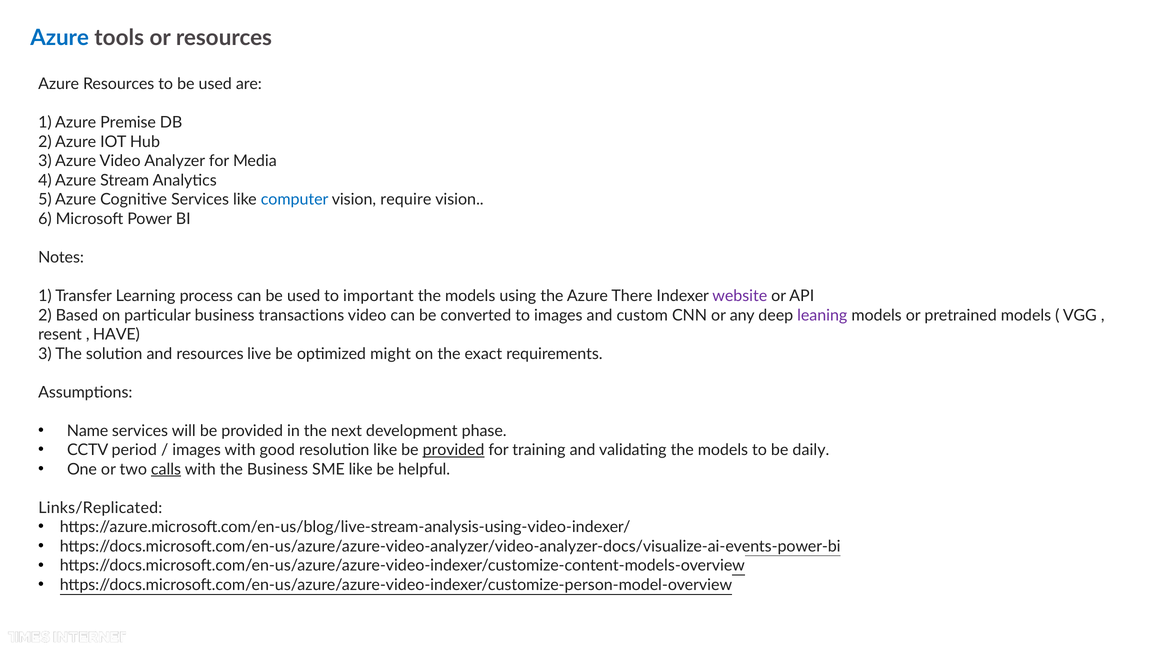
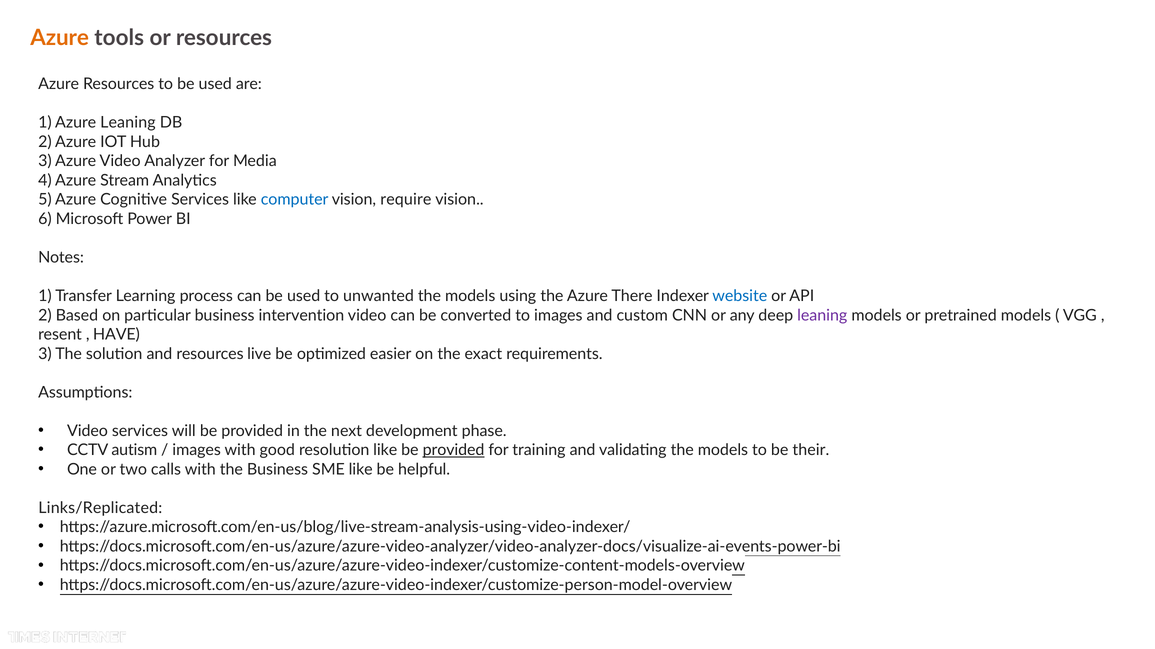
Azure colour: blue -> orange (60, 38)
Azure Premise: Premise -> Leaning (128, 123)
important: important -> unwanted (378, 296)
website colour: purple -> blue (740, 296)
transactions: transactions -> intervention (301, 316)
might: might -> easier (391, 354)
Name: Name -> Video (87, 431)
period: period -> autism (134, 451)
daily: daily -> their (811, 451)
calls underline: present -> none (166, 470)
